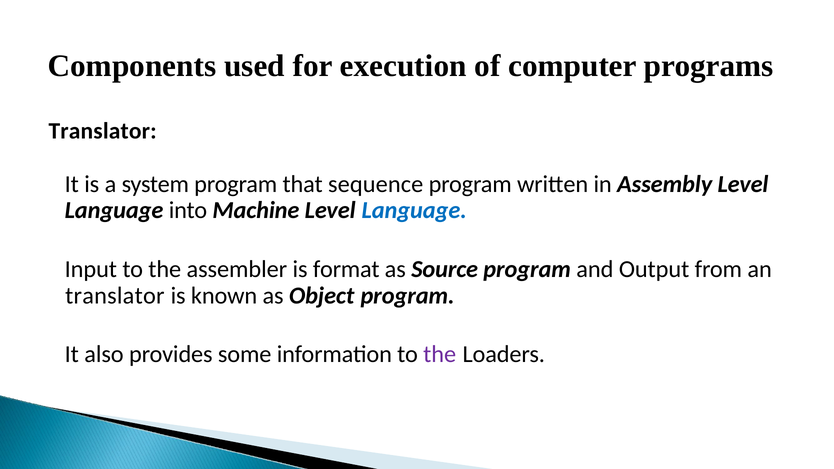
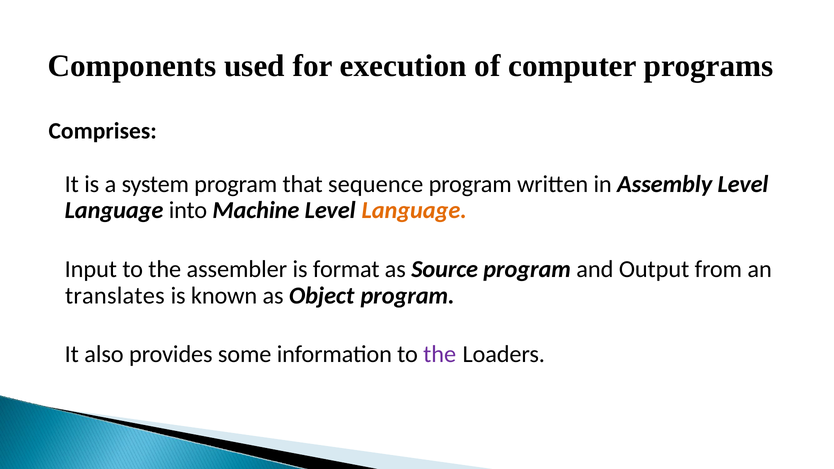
Translator: Translator -> Comprises (103, 131)
Language colour: blue -> orange (414, 210)
translator: translator -> translates (115, 296)
